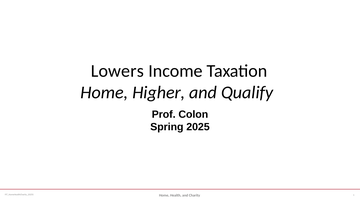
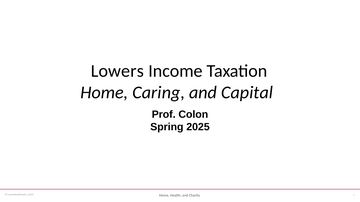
Higher: Higher -> Caring (159, 93)
Qualify: Qualify -> Capital (247, 93)
